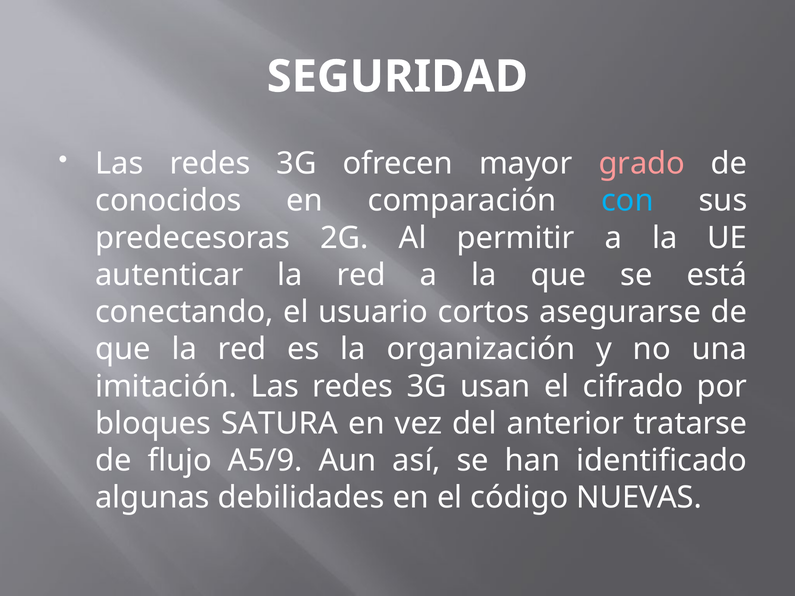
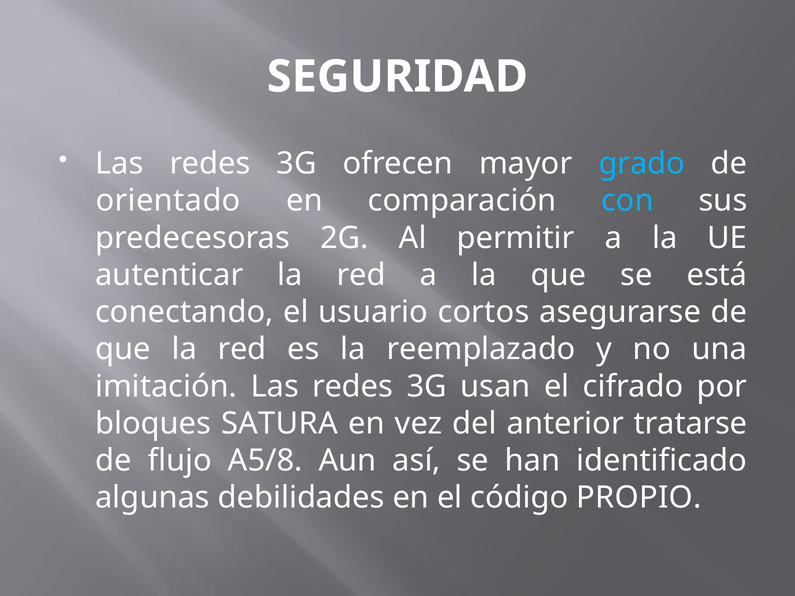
grado colour: pink -> light blue (642, 164)
conocidos: conocidos -> orientado (168, 201)
organización: organización -> reemplazado (481, 349)
A5/9: A5/9 -> A5/8 (265, 461)
NUEVAS: NUEVAS -> PROPIO (639, 498)
